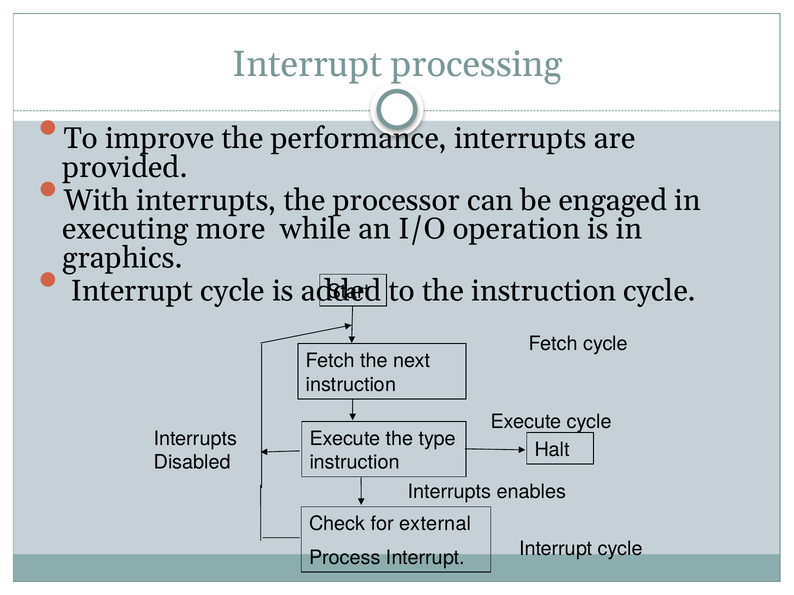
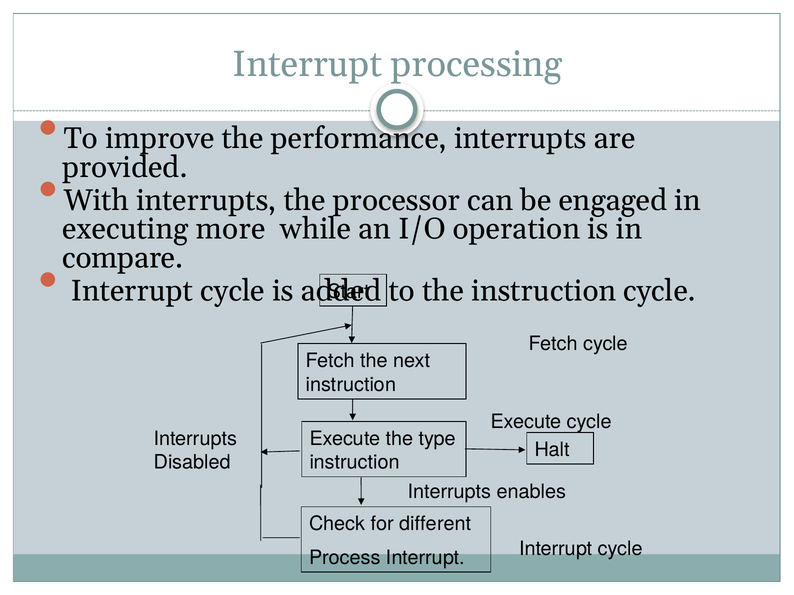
graphics: graphics -> compare (123, 258)
external: external -> different (435, 524)
